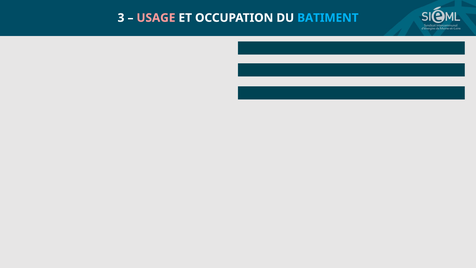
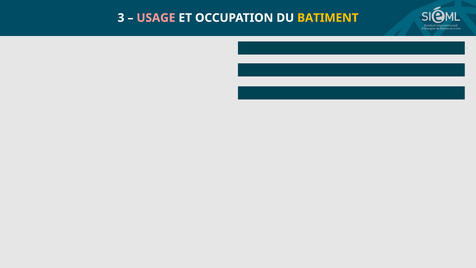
BATIMENT colour: light blue -> yellow (328, 18)
